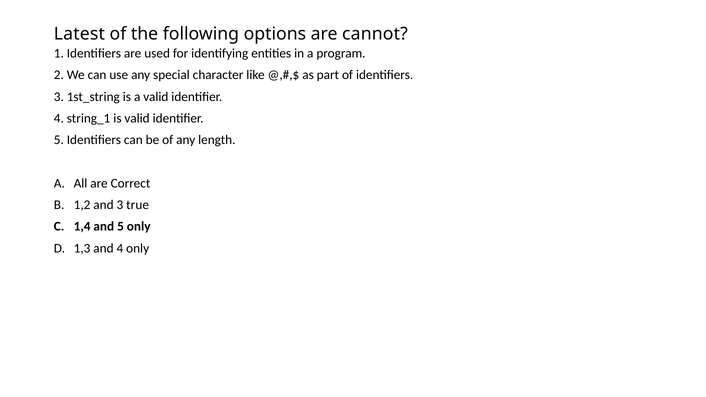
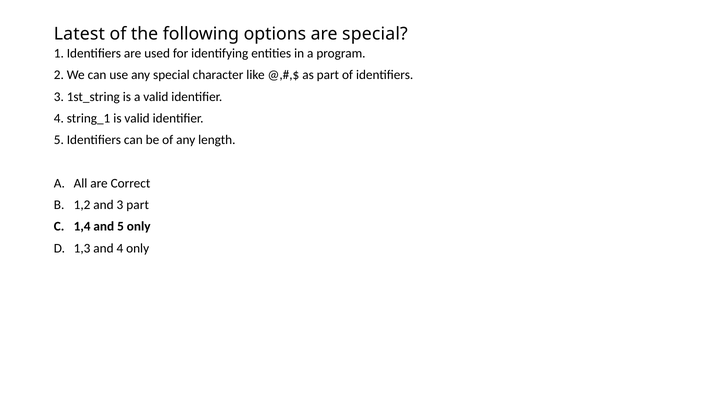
are cannot: cannot -> special (375, 34)
3 true: true -> part (138, 205)
